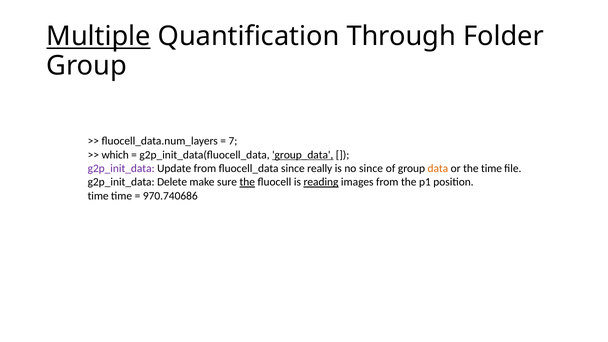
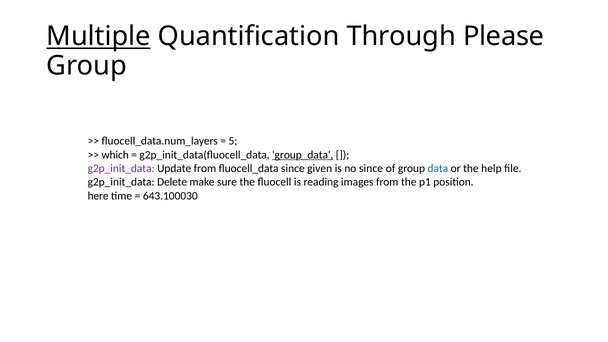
Folder: Folder -> Please (504, 36)
7: 7 -> 5 (233, 141)
really: really -> given (320, 168)
data colour: orange -> blue (438, 168)
the time: time -> help (491, 168)
the underline: present -> none (247, 182)
reading underline: present -> none (321, 182)
time: time -> here (98, 196)
970.740686: 970.740686 -> 643.100030 (170, 196)
